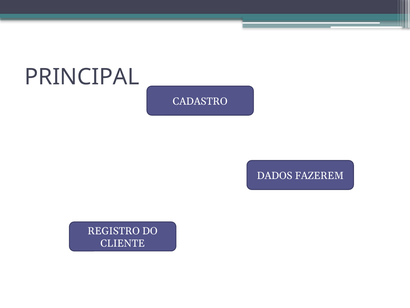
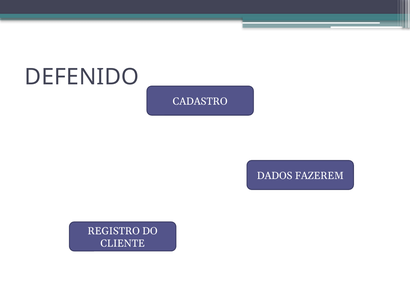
PRINCIPAL: PRINCIPAL -> DEFENIDO (82, 77)
